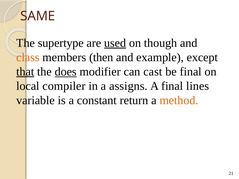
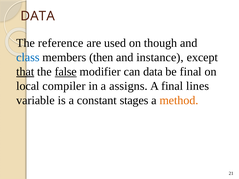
SAME: SAME -> DATA (38, 16)
supertype: supertype -> reference (61, 43)
used underline: present -> none (115, 43)
class colour: orange -> blue (28, 57)
example: example -> instance (160, 57)
does: does -> false (66, 72)
can cast: cast -> data (153, 72)
return: return -> stages (134, 100)
